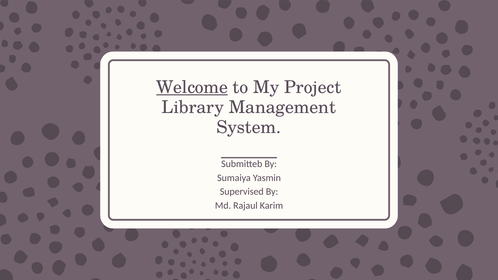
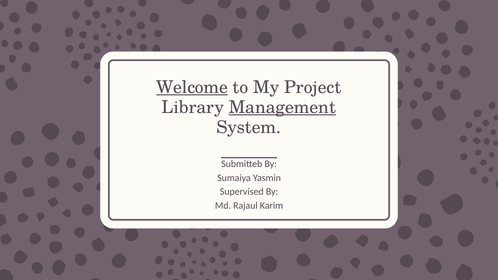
Management underline: none -> present (282, 107)
